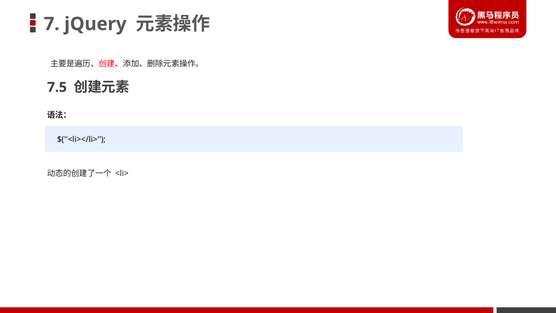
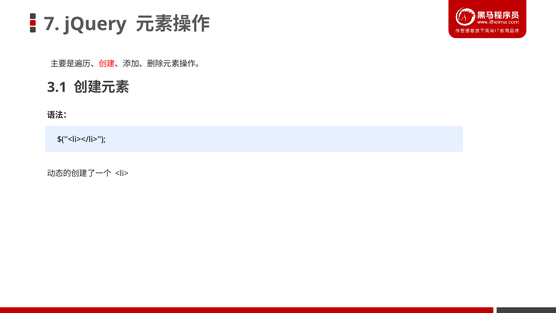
7.5: 7.5 -> 3.1 (57, 87)
